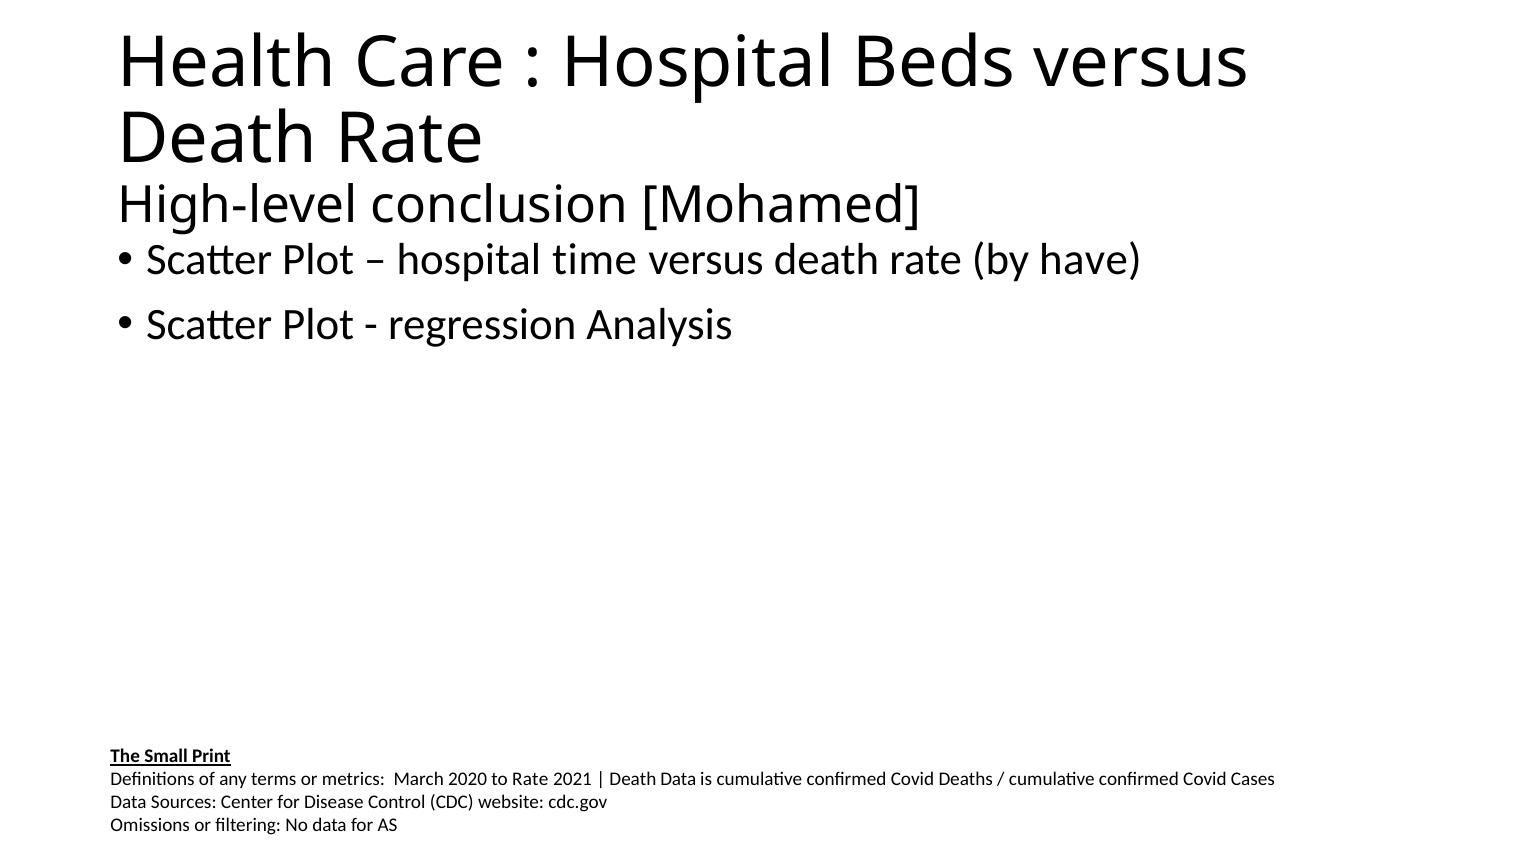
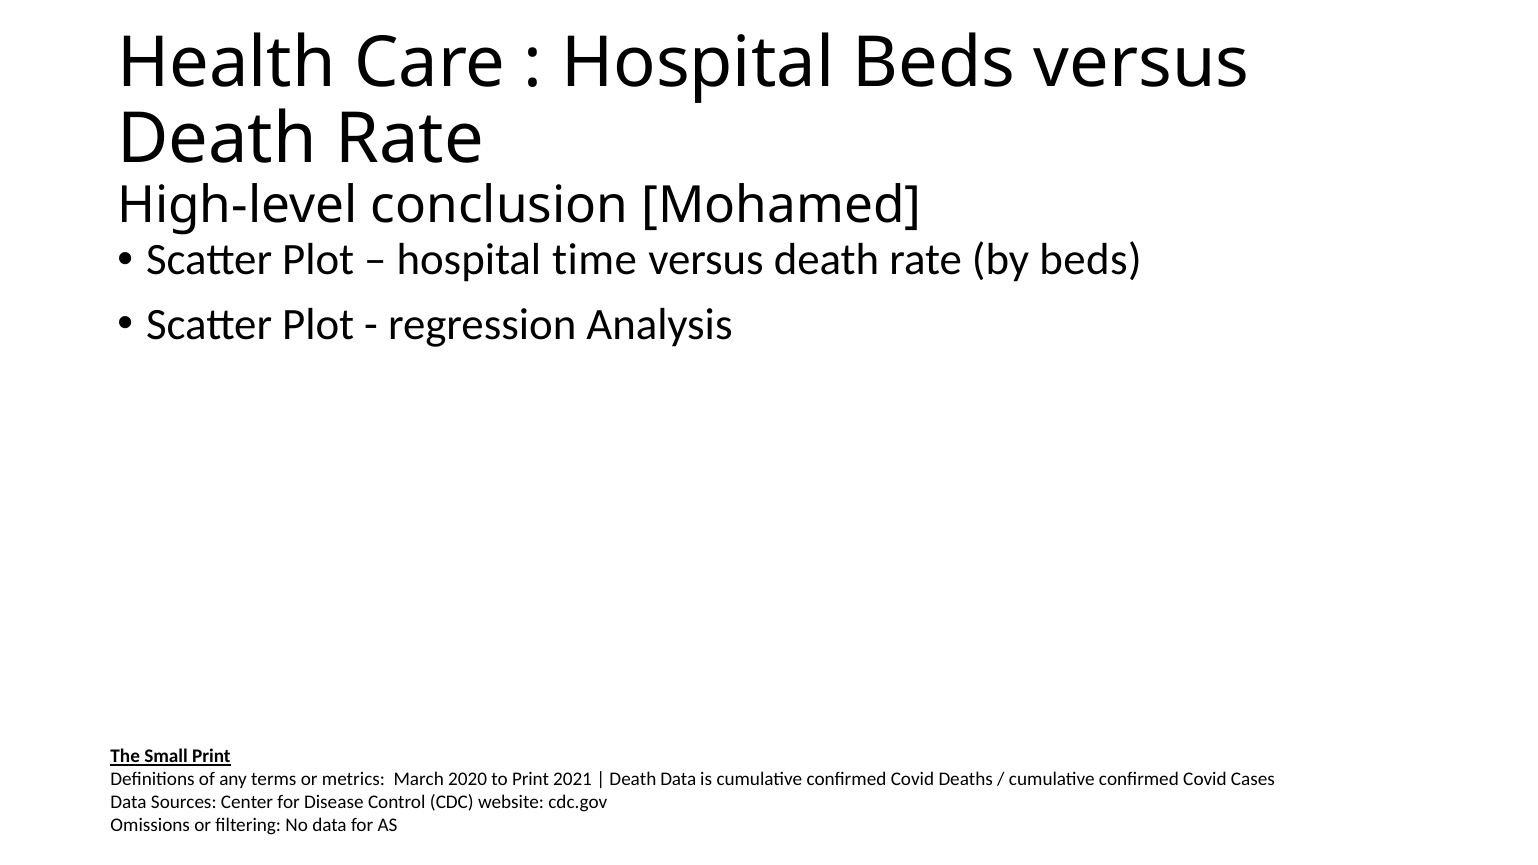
by have: have -> beds (1090, 260)
to Rate: Rate -> Print (530, 780)
